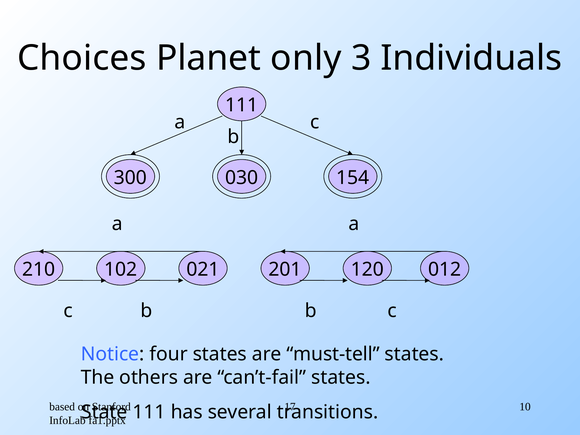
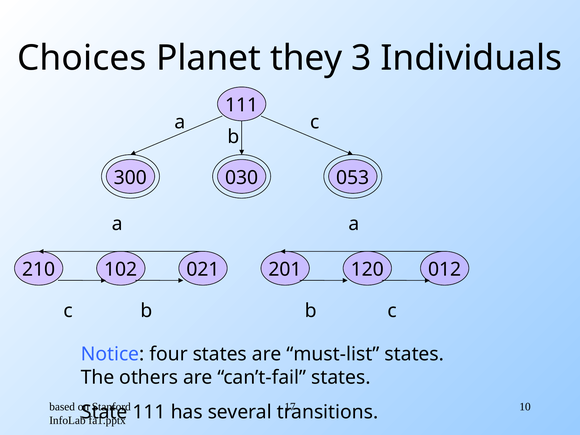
only: only -> they (306, 58)
154: 154 -> 053 (353, 178)
must-tell: must-tell -> must-list (333, 354)
